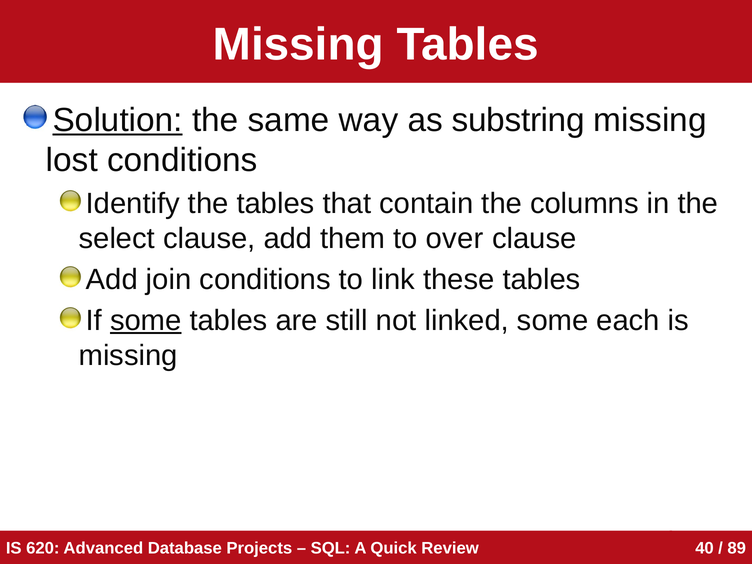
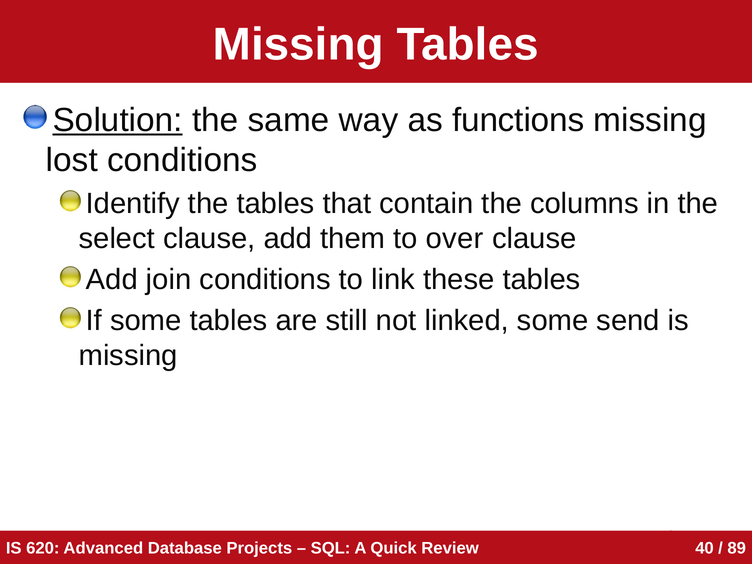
substring: substring -> functions (518, 120)
some underline: present -> none (146, 321)
each: each -> send (628, 321)
